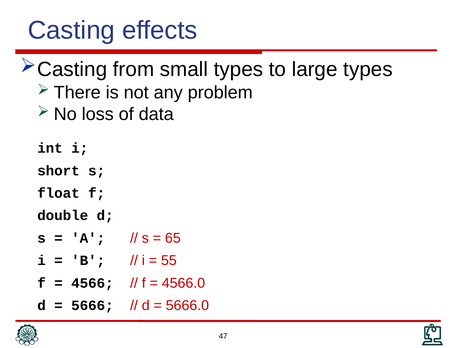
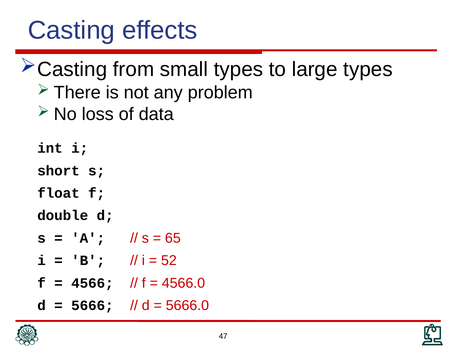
55: 55 -> 52 (169, 261)
